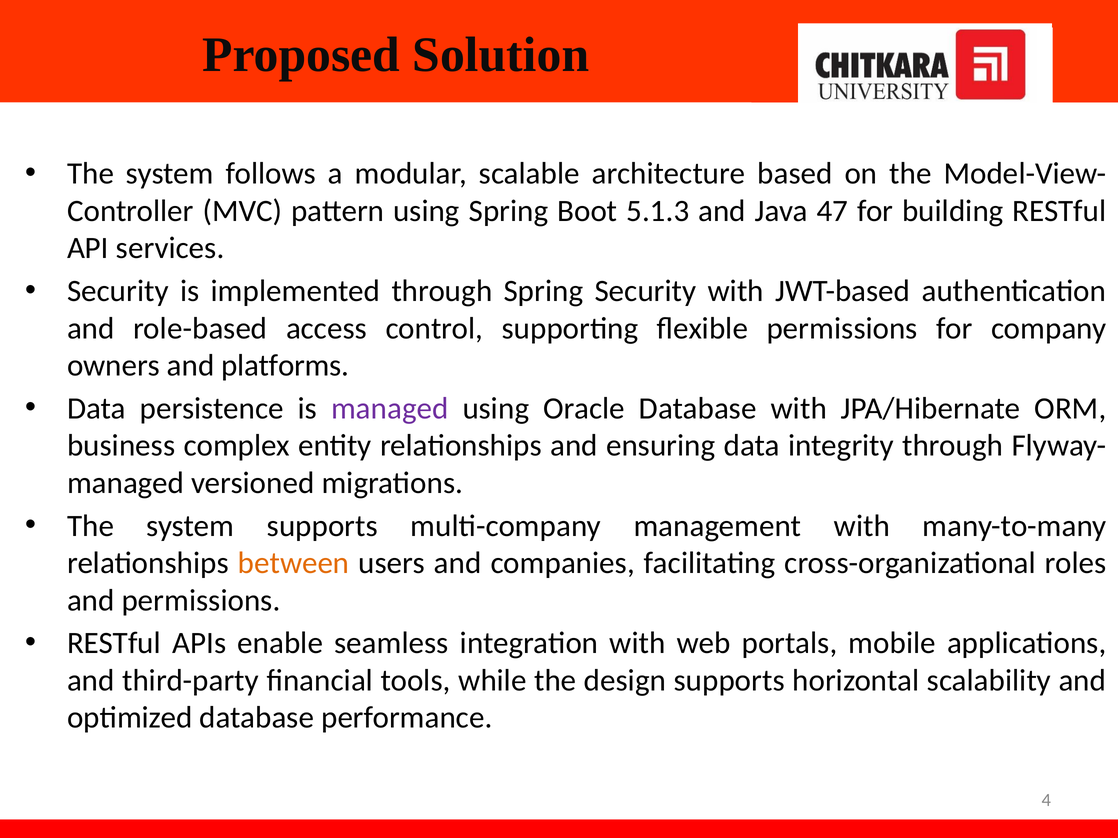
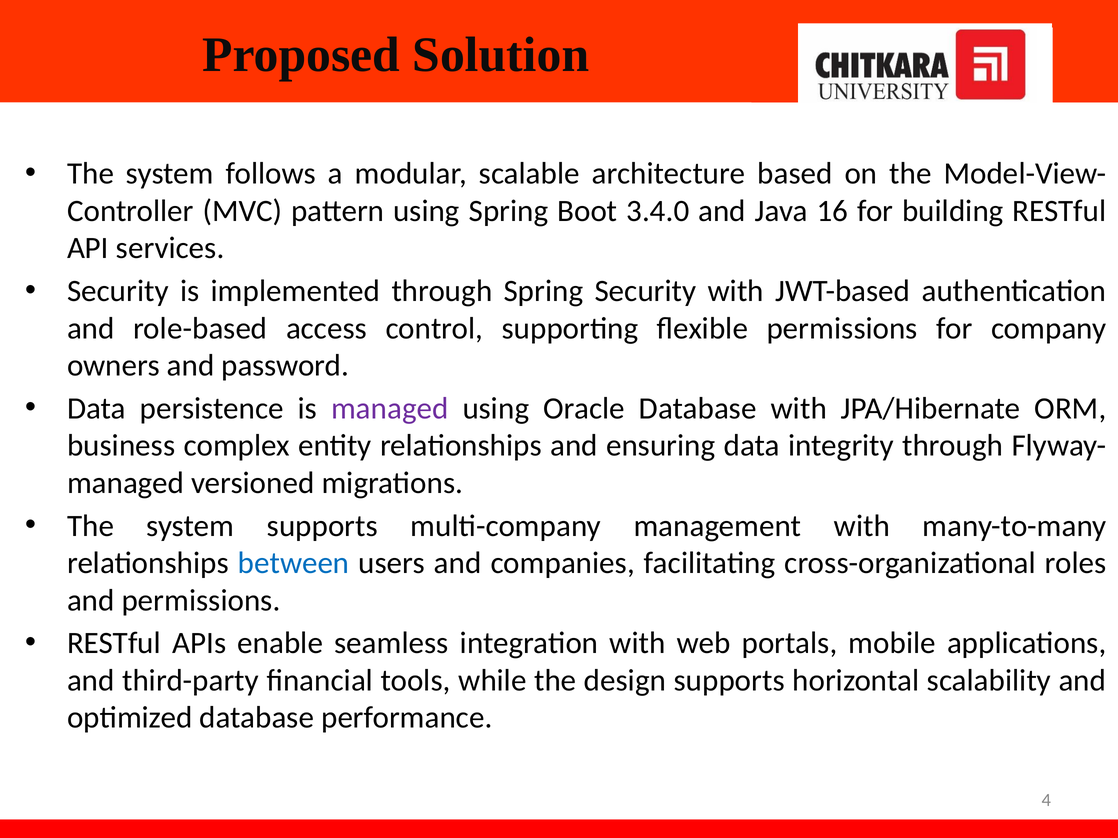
5.1.3: 5.1.3 -> 3.4.0 (658, 211)
47: 47 -> 16 (832, 211)
platforms: platforms -> password (285, 366)
between colour: orange -> blue (294, 563)
